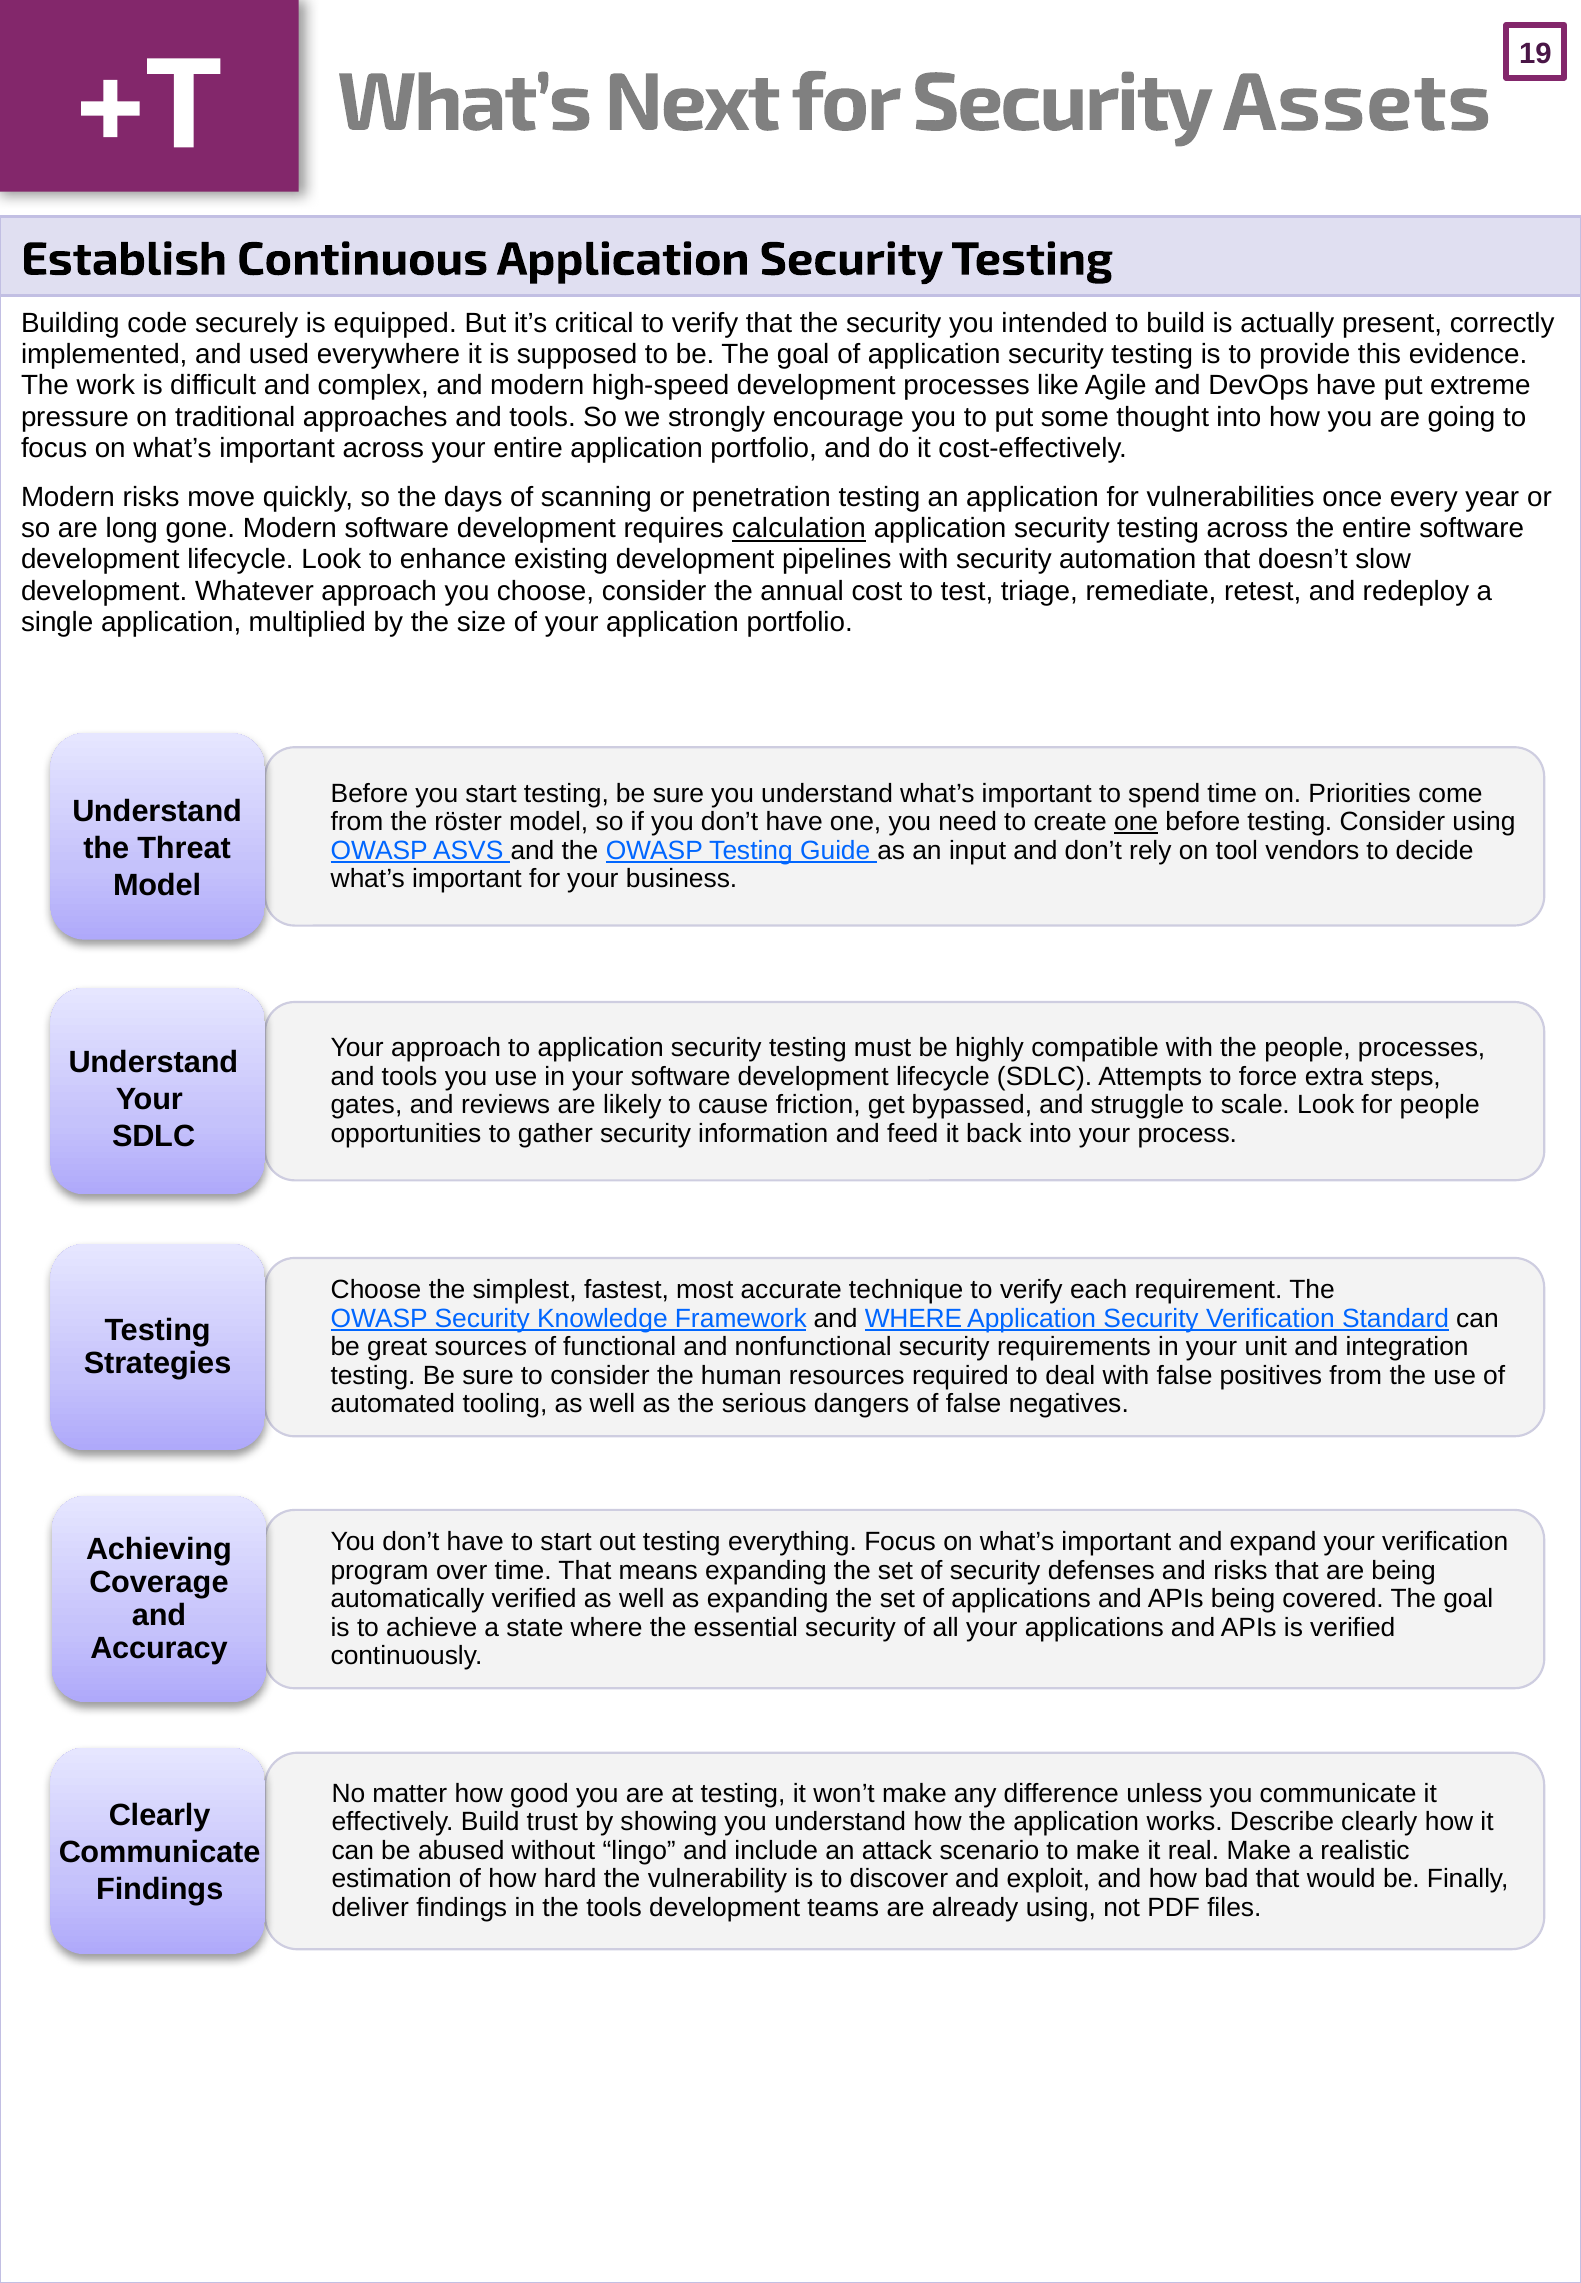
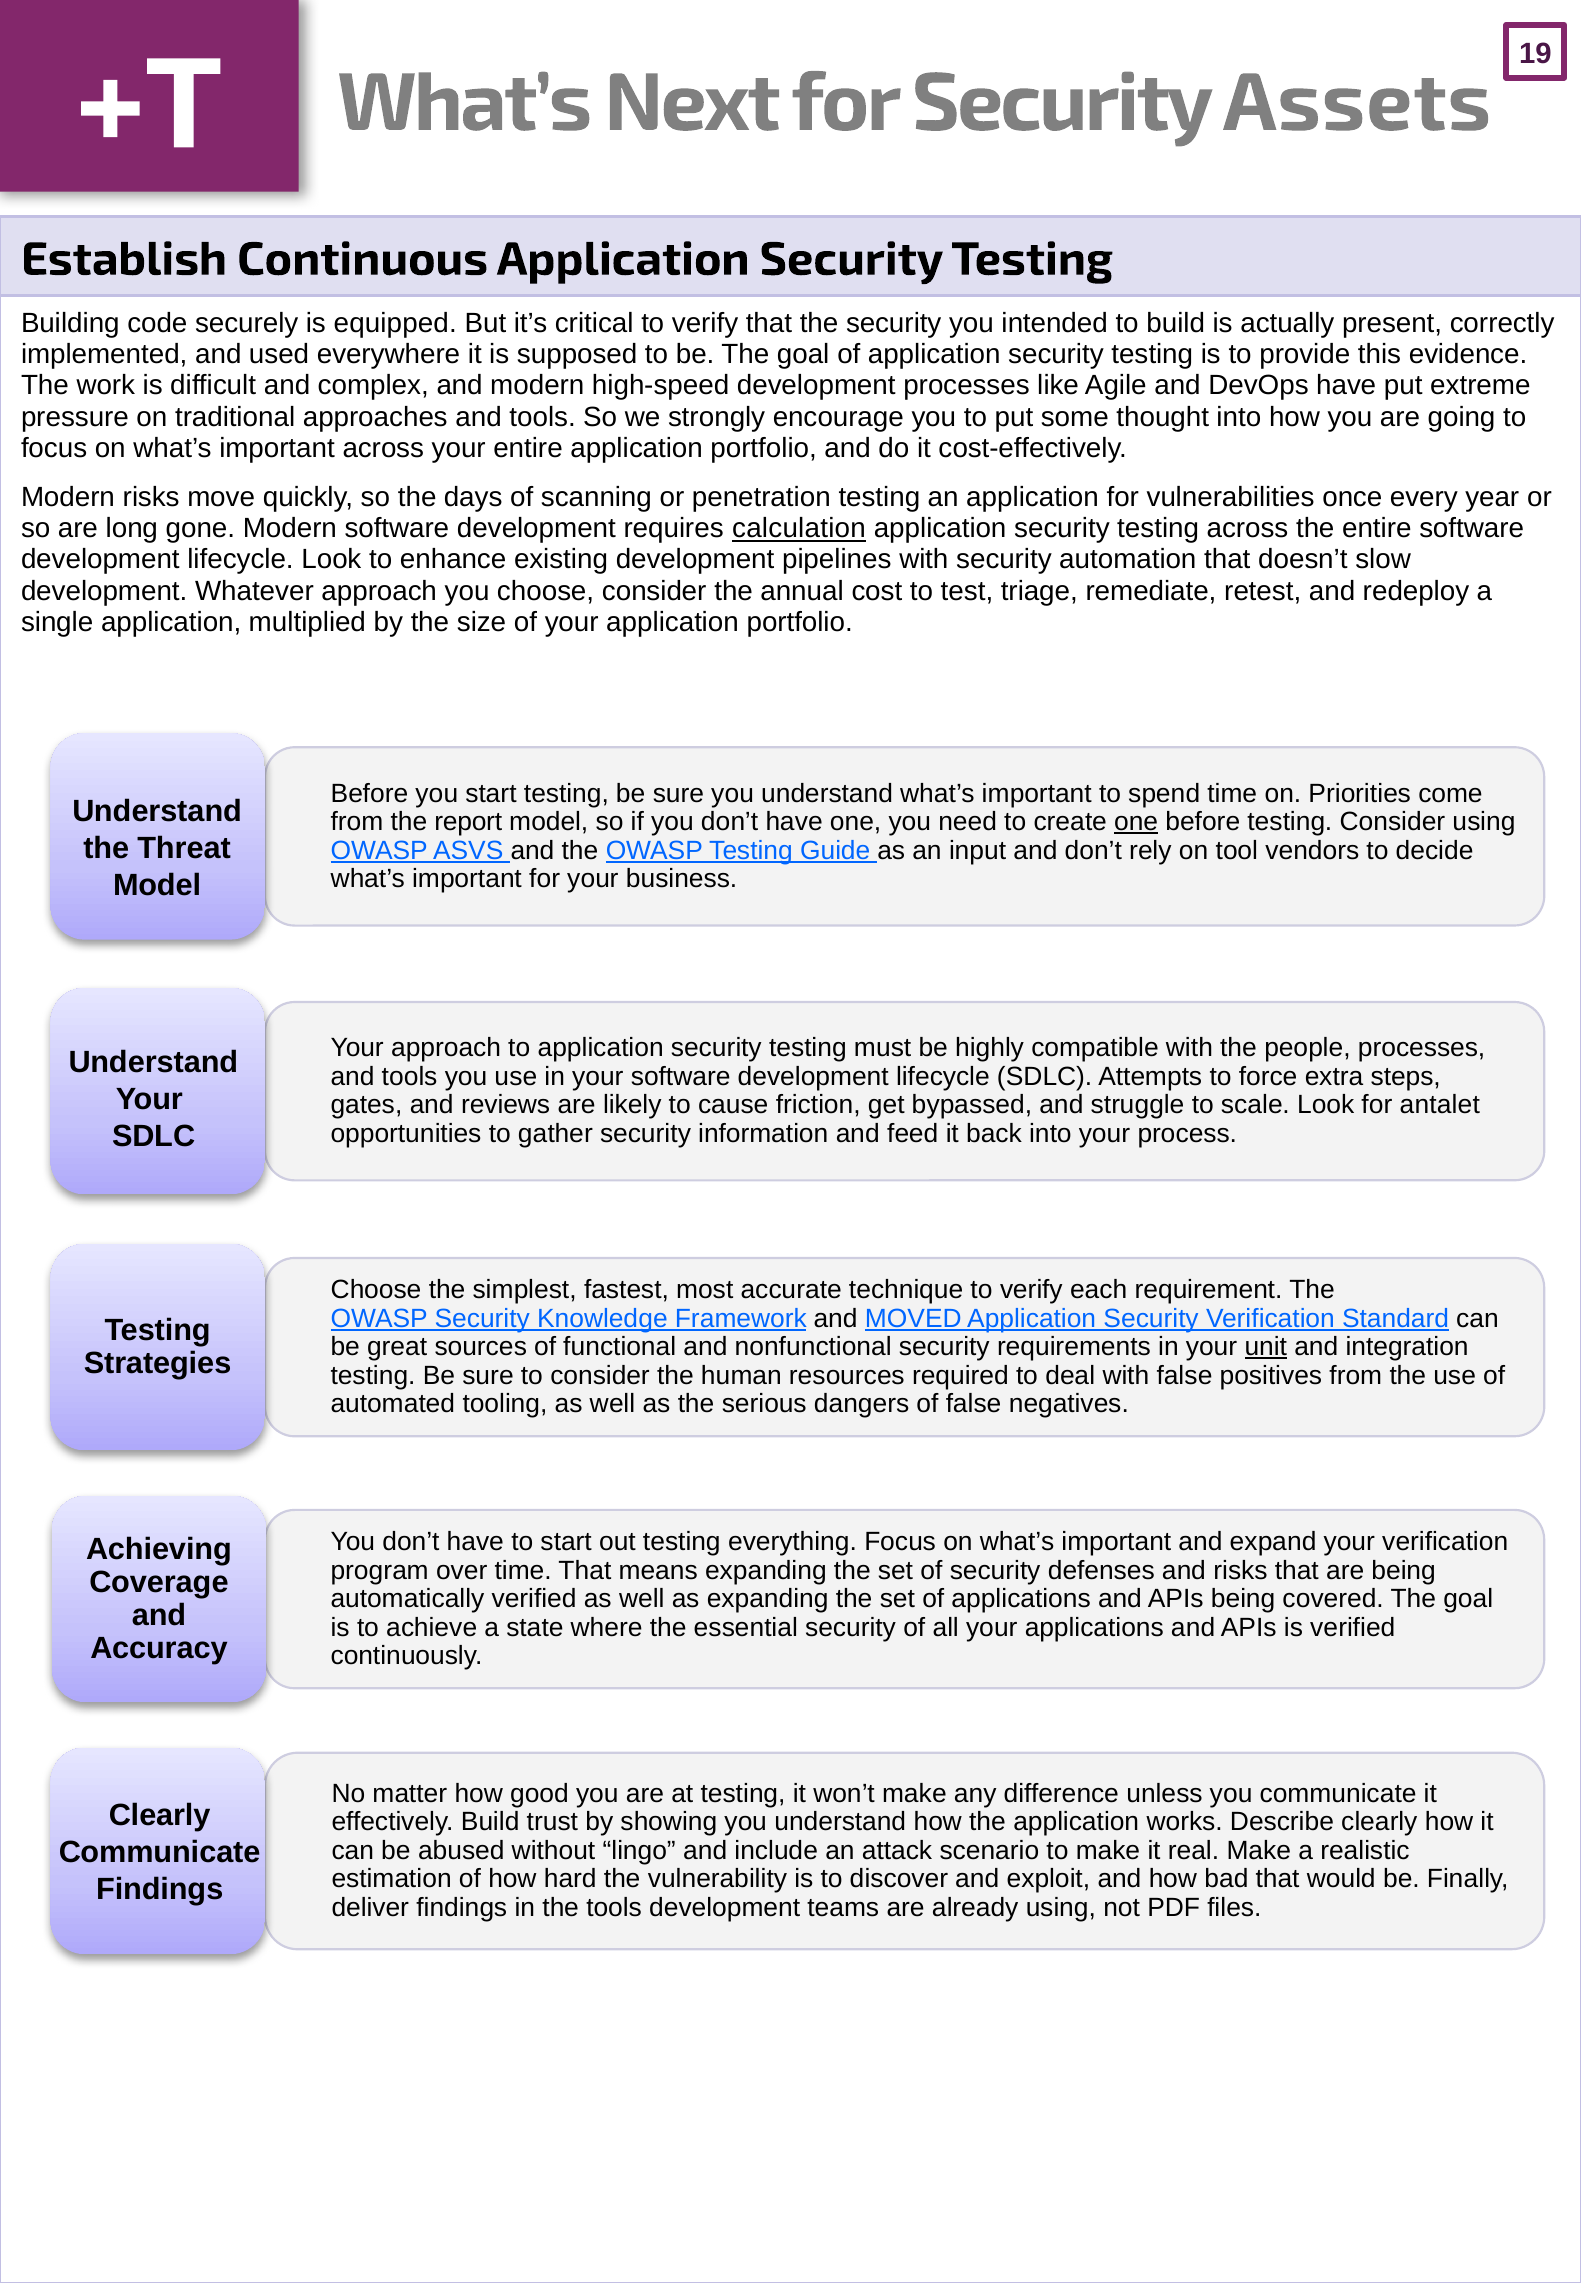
röster: röster -> report (468, 822)
for people: people -> antalet (1440, 1106)
and WHERE: WHERE -> MOVED (913, 1319)
unit underline: none -> present (1266, 1347)
